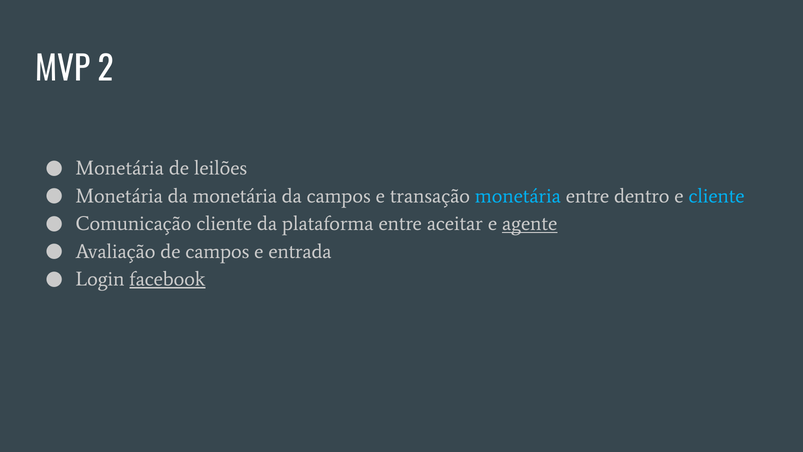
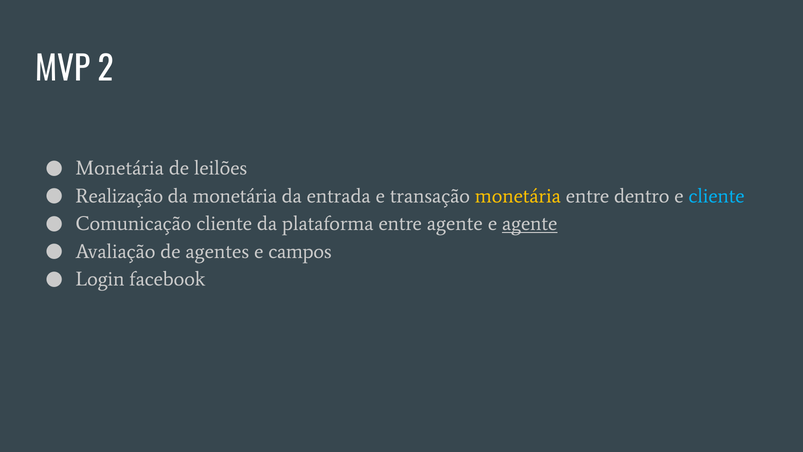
Monetária: Monetária -> Realização (119, 196)
da campos: campos -> entrada (339, 196)
monetária colour: light blue -> yellow (518, 196)
entre aceitar: aceitar -> agente (455, 224)
de campos: campos -> agentes (217, 251)
entrada: entrada -> campos (300, 251)
facebook underline: present -> none (167, 279)
